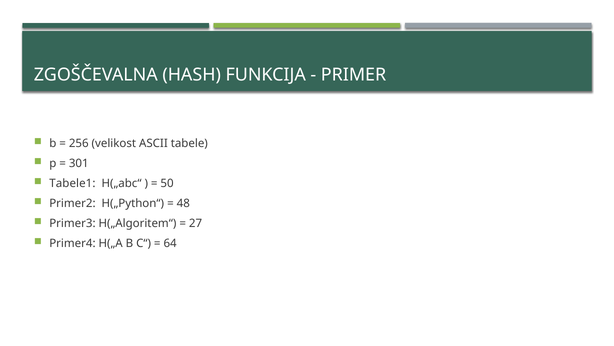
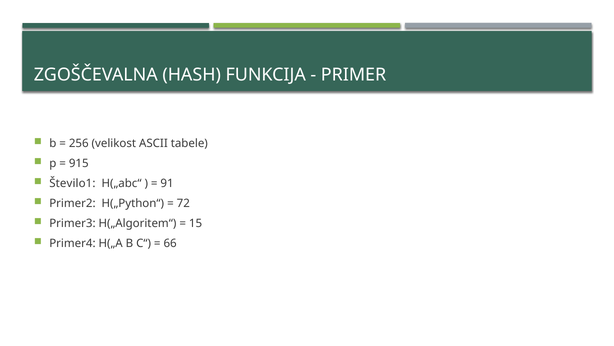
301: 301 -> 915 (79, 163)
Tabele1: Tabele1 -> Število1 (72, 183)
50: 50 -> 91 (167, 183)
48: 48 -> 72 (183, 203)
27: 27 -> 15 (196, 223)
64: 64 -> 66 (170, 243)
